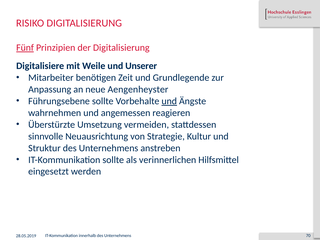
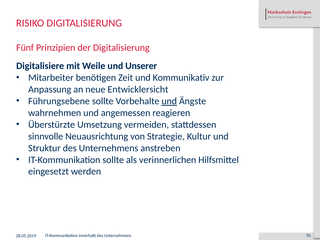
Fünf underline: present -> none (25, 48)
Grundlegende: Grundlegende -> Kommunikativ (181, 78)
Aengenheyster: Aengenheyster -> Entwicklersicht (138, 89)
